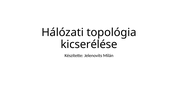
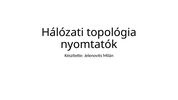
kicserélése: kicserélése -> nyomtatók (89, 44)
